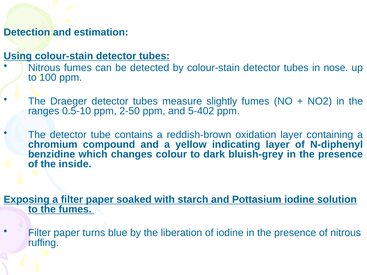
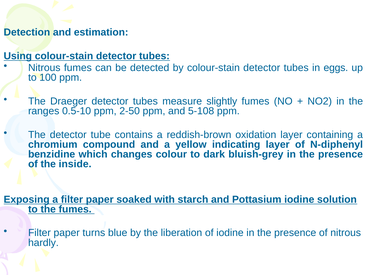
nose: nose -> eggs (336, 68)
5-402: 5-402 -> 5-108 (201, 111)
ruffing: ruffing -> hardly (43, 243)
